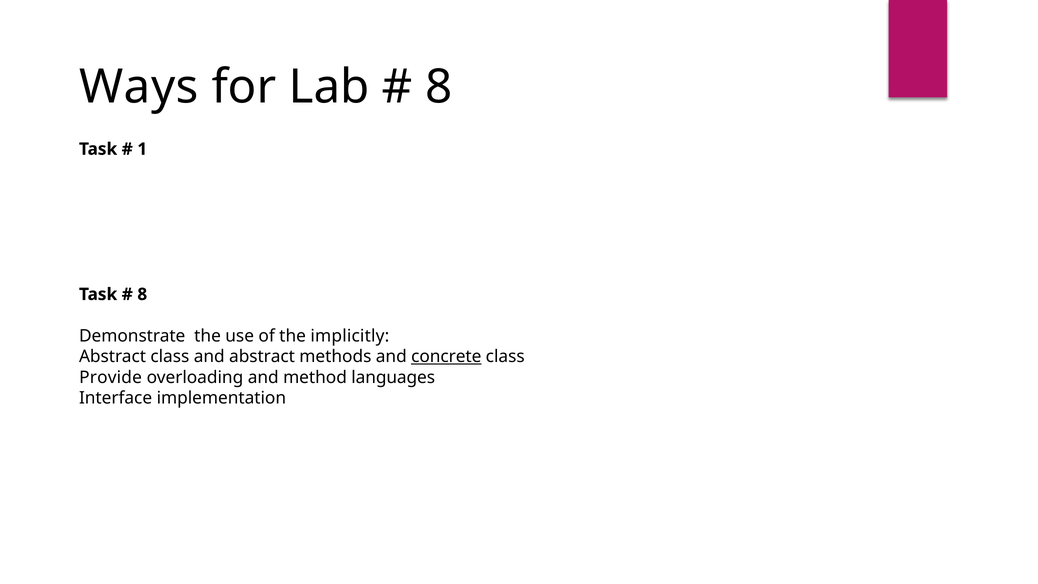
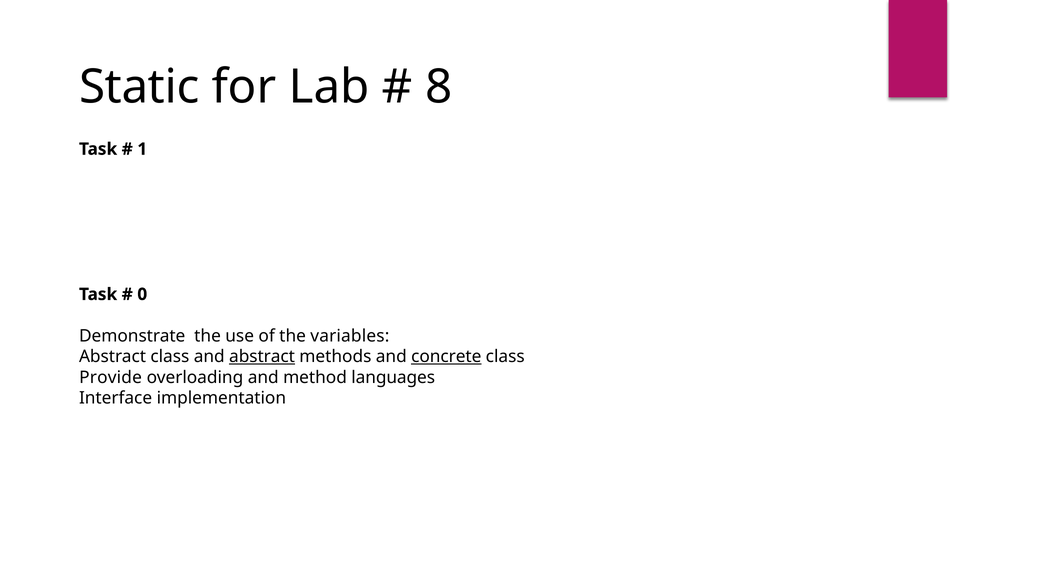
Ways: Ways -> Static (139, 87)
8: 8 -> 0 (142, 294)
implicitly: implicitly -> variables (350, 336)
abstract underline: none -> present (262, 357)
